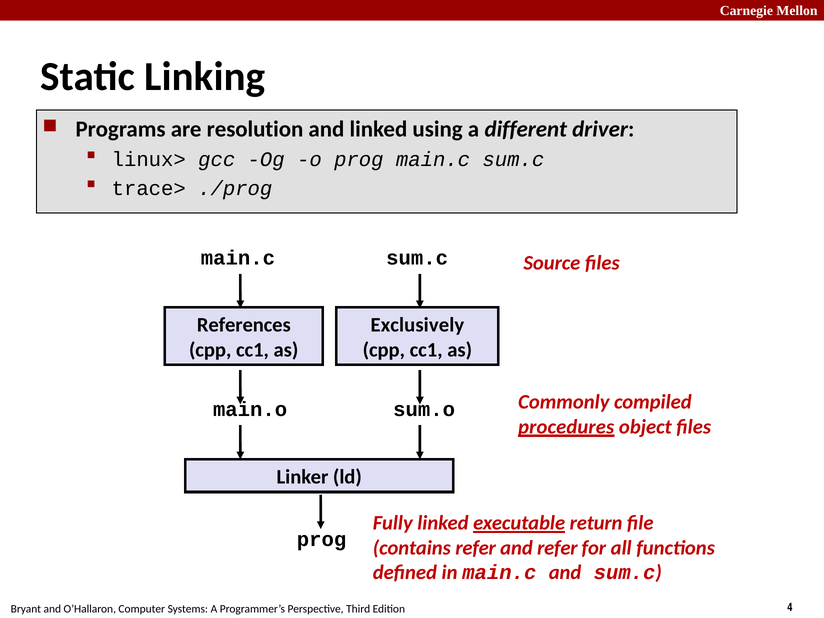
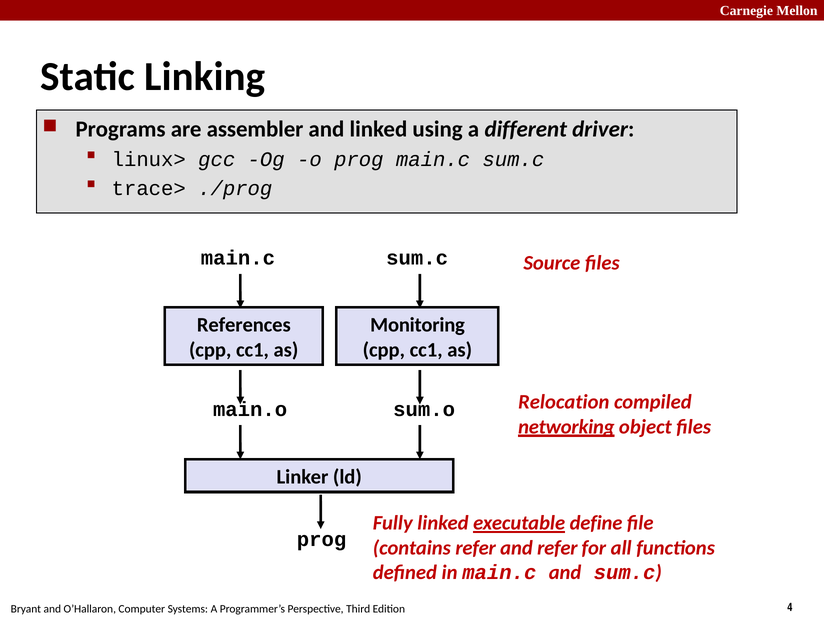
resolution: resolution -> assembler (255, 129)
Exclusively: Exclusively -> Monitoring (418, 325)
Commonly: Commonly -> Relocation (564, 402)
procedures: procedures -> networking (566, 427)
return: return -> define (596, 523)
